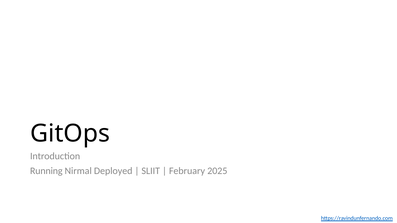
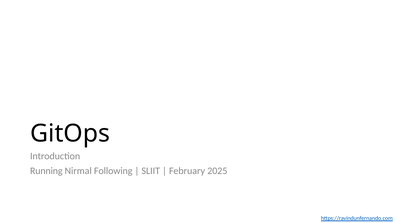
Deployed: Deployed -> Following (113, 171)
